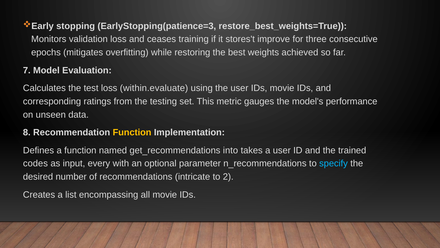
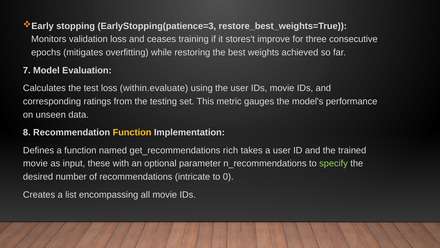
into: into -> rich (231, 150)
codes: codes -> movie (35, 163)
every: every -> these (99, 163)
specify colour: light blue -> light green (334, 163)
2: 2 -> 0 (228, 176)
